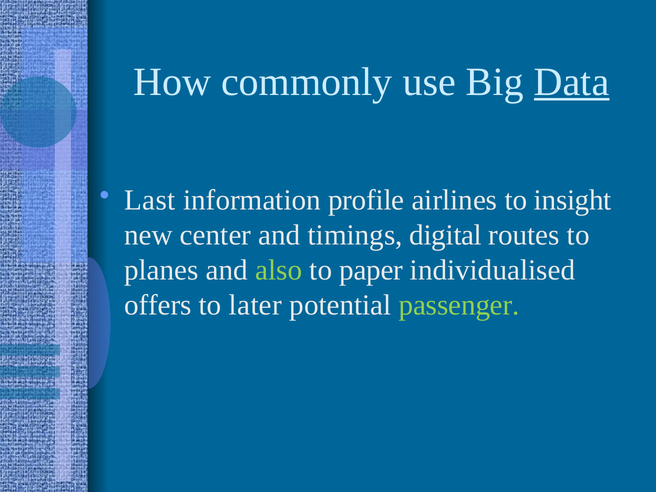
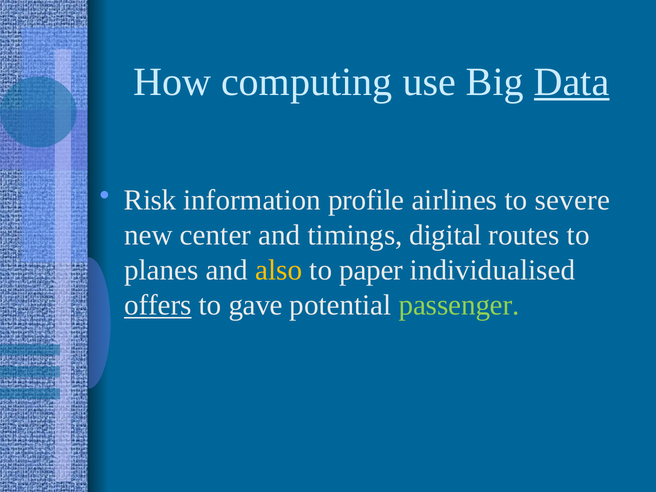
commonly: commonly -> computing (307, 82)
Last: Last -> Risk (150, 200)
insight: insight -> severe (572, 200)
also colour: light green -> yellow (279, 270)
offers underline: none -> present (158, 305)
later: later -> gave (256, 305)
